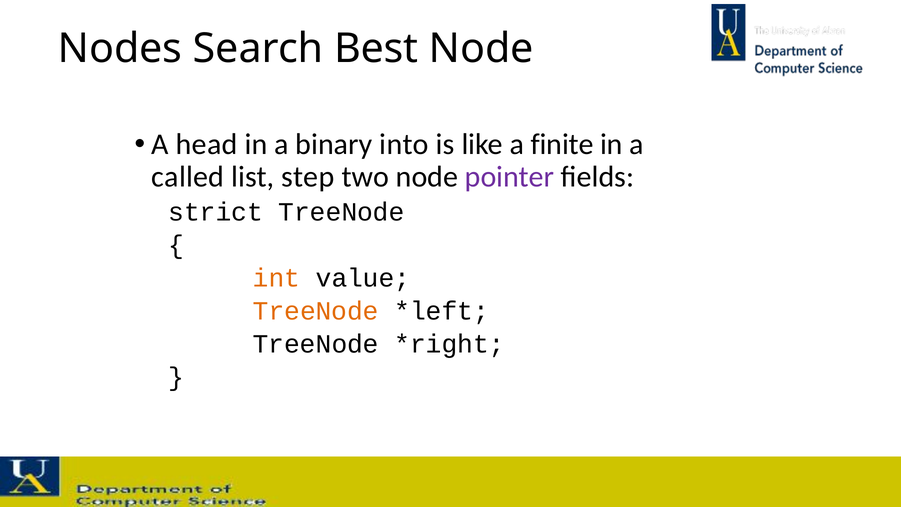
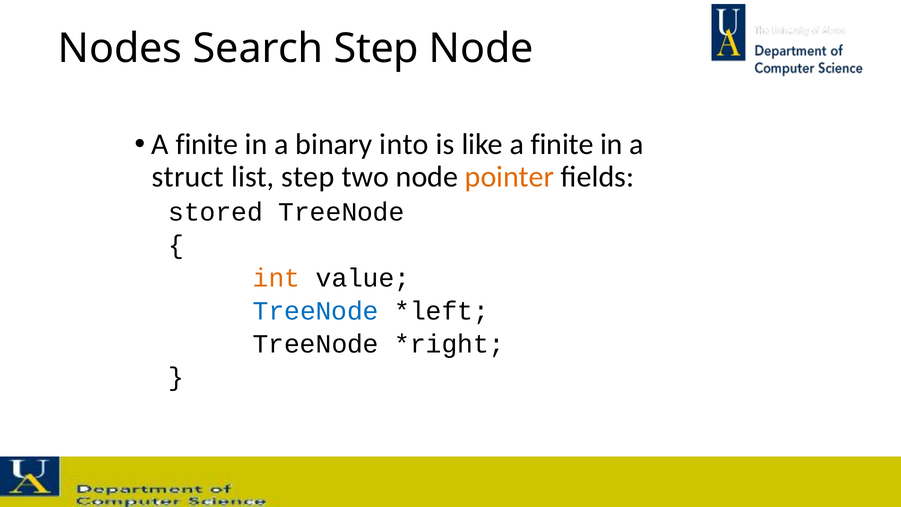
Search Best: Best -> Step (376, 49)
head: head -> finite (207, 144)
called: called -> struct (188, 177)
pointer colour: purple -> orange (510, 177)
strict: strict -> stored (216, 212)
TreeNode colour: orange -> blue (316, 311)
